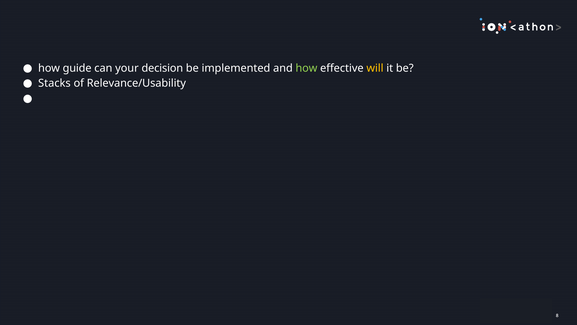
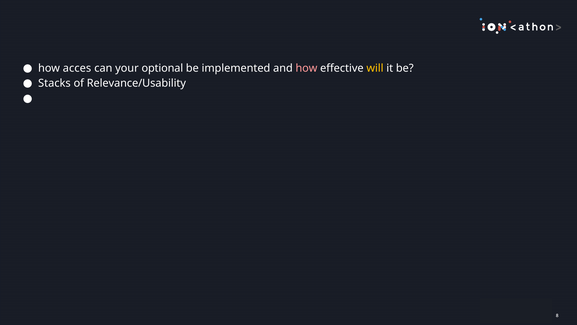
guide: guide -> acces (77, 68)
decision: decision -> optional (162, 68)
how colour: light green -> pink (306, 68)
